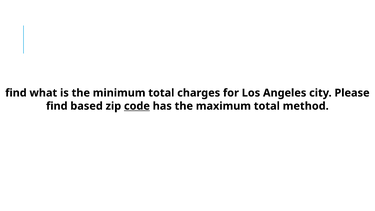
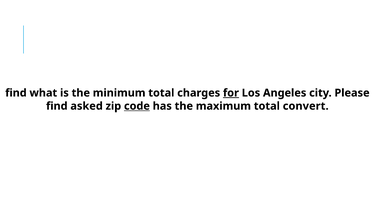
for underline: none -> present (231, 93)
based: based -> asked (87, 106)
method: method -> convert (306, 106)
